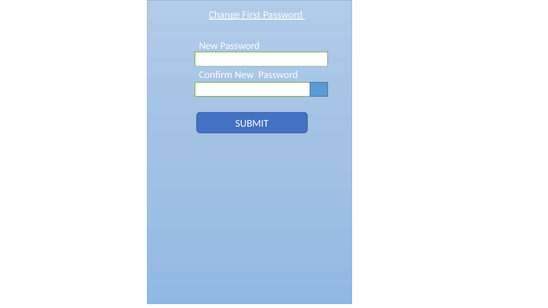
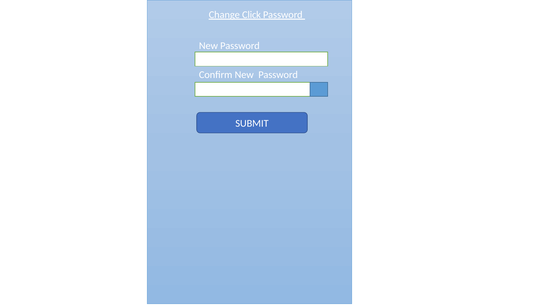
First: First -> Click (252, 15)
